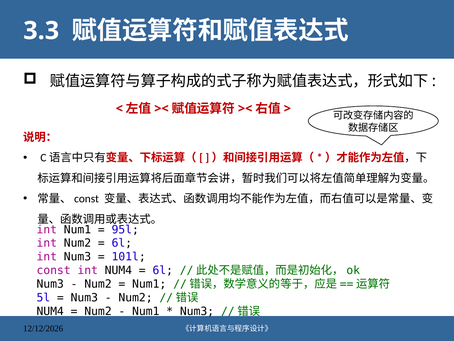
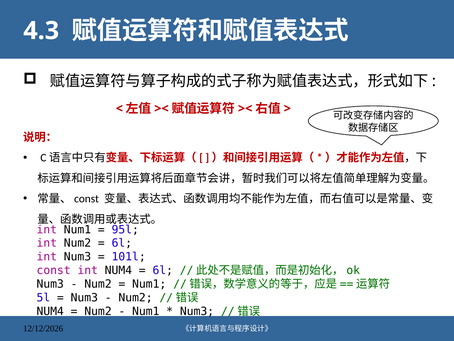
3.3: 3.3 -> 4.3 (41, 31)
